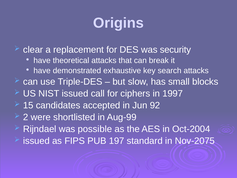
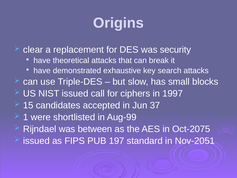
92: 92 -> 37 (155, 105)
2: 2 -> 1 (26, 117)
possible: possible -> between (95, 129)
Oct-2004: Oct-2004 -> Oct-2075 (191, 129)
Nov-2075: Nov-2075 -> Nov-2051 (195, 141)
